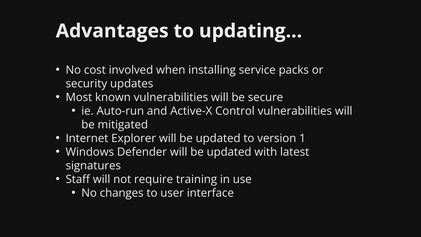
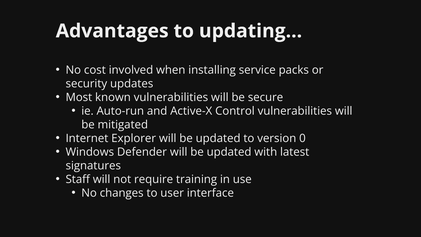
1: 1 -> 0 (302, 138)
